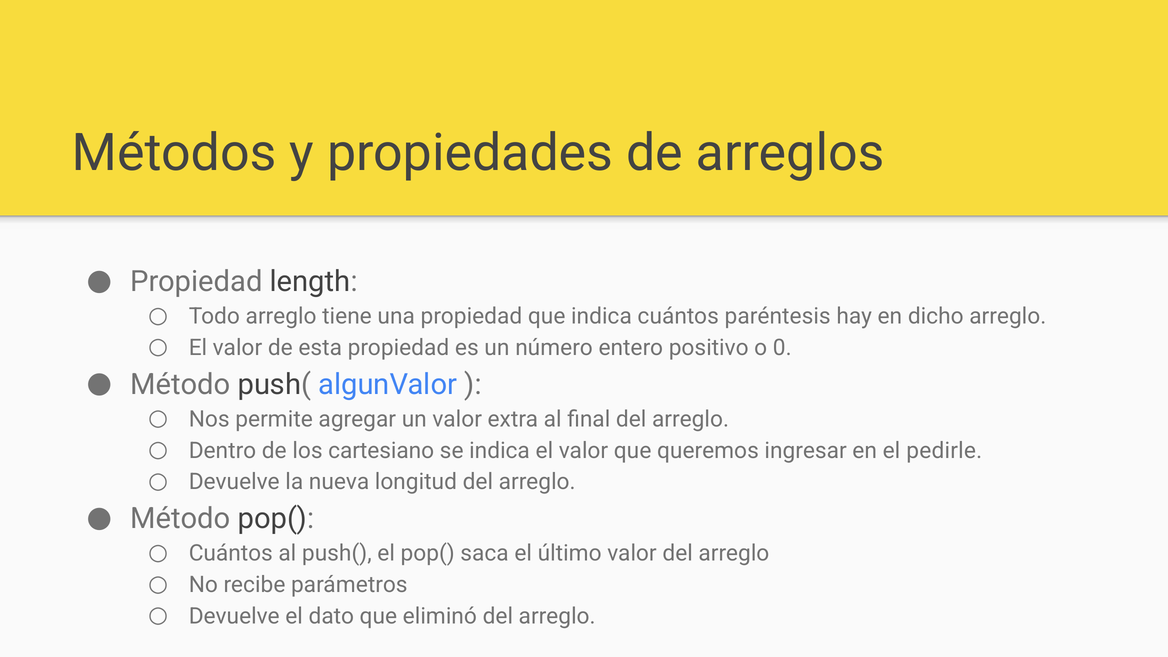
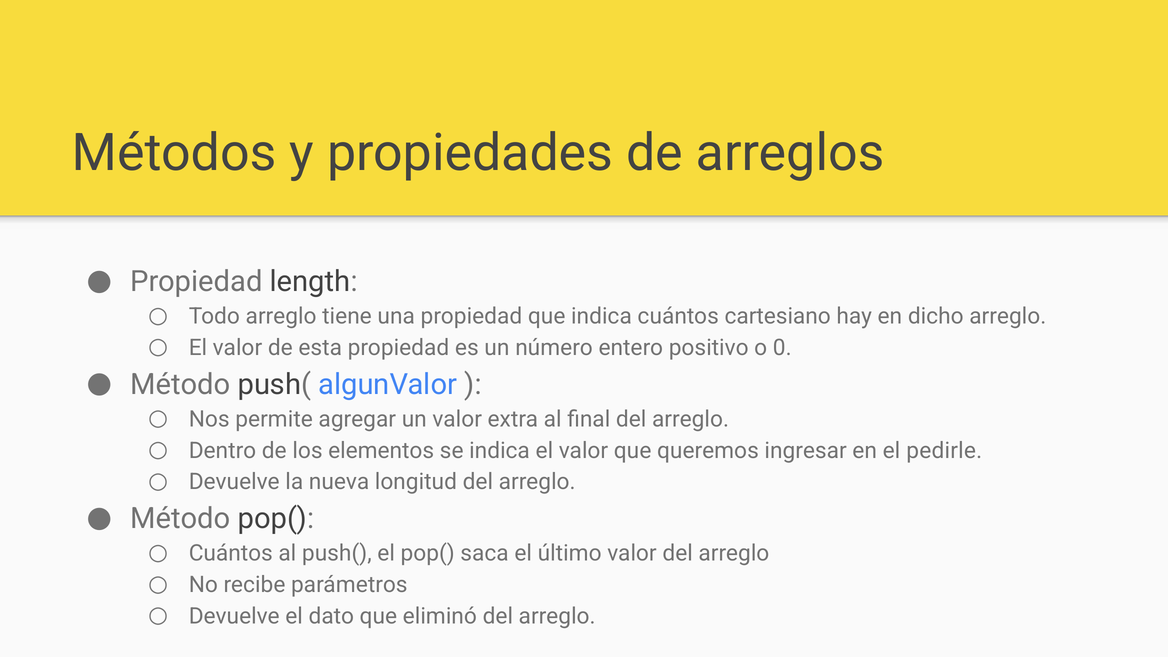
paréntesis: paréntesis -> cartesiano (778, 316)
cartesiano: cartesiano -> elementos (381, 451)
